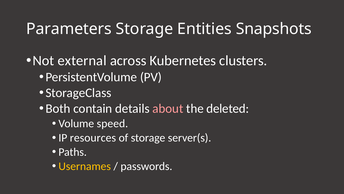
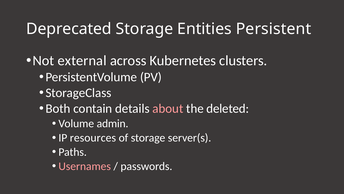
Parameters: Parameters -> Deprecated (69, 29)
Snapshots: Snapshots -> Persistent (274, 29)
speed: speed -> admin (113, 123)
Usernames colour: yellow -> pink (85, 166)
